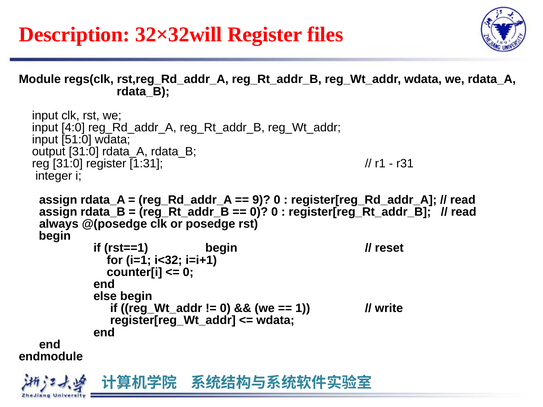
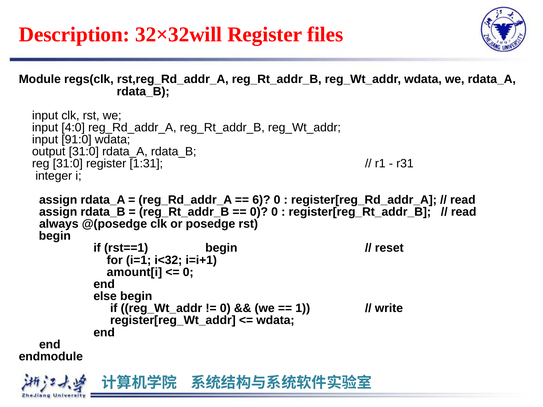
51:0: 51:0 -> 91:0 (76, 140)
9: 9 -> 6 (261, 200)
counter[i: counter[i -> amount[i (134, 272)
